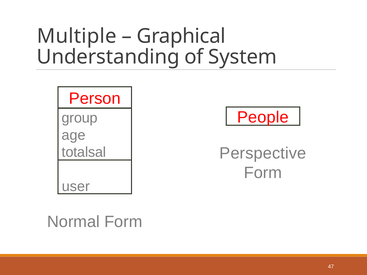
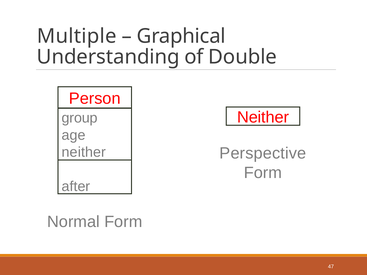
System: System -> Double (243, 57)
People: People -> Neither (263, 117)
totalsal: totalsal -> neither (84, 152)
user: user -> after (76, 187)
